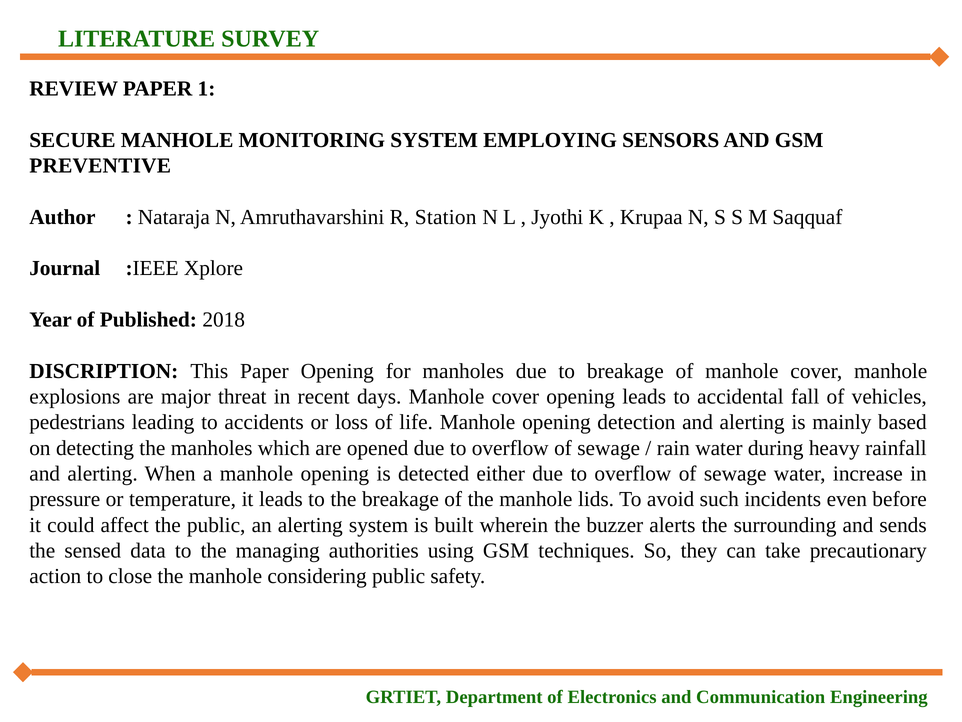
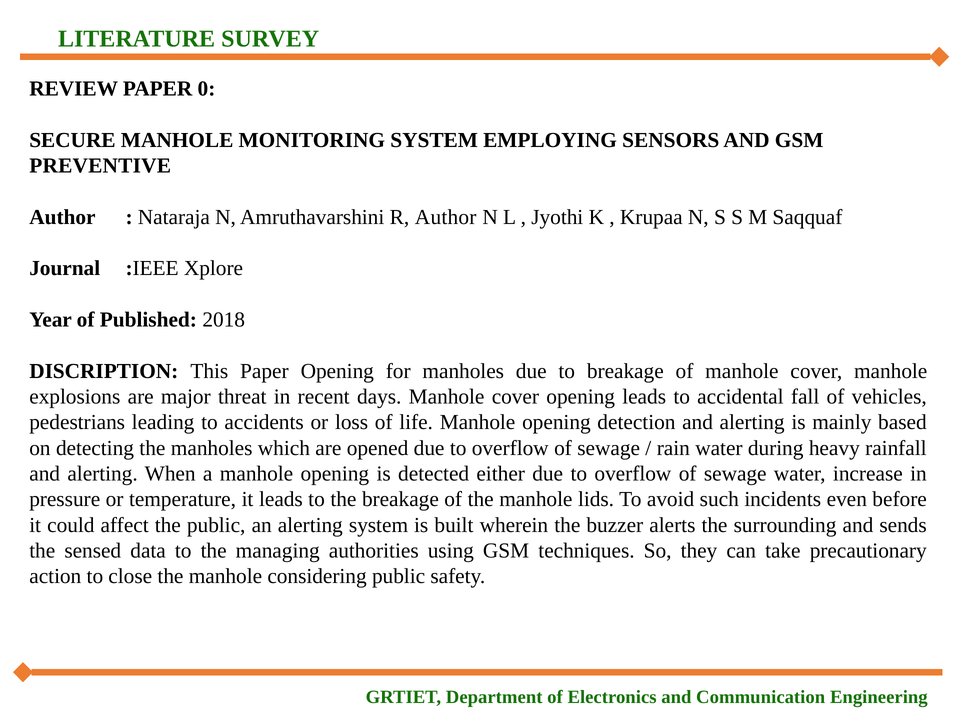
1: 1 -> 0 (206, 89)
R Station: Station -> Author (446, 217)
